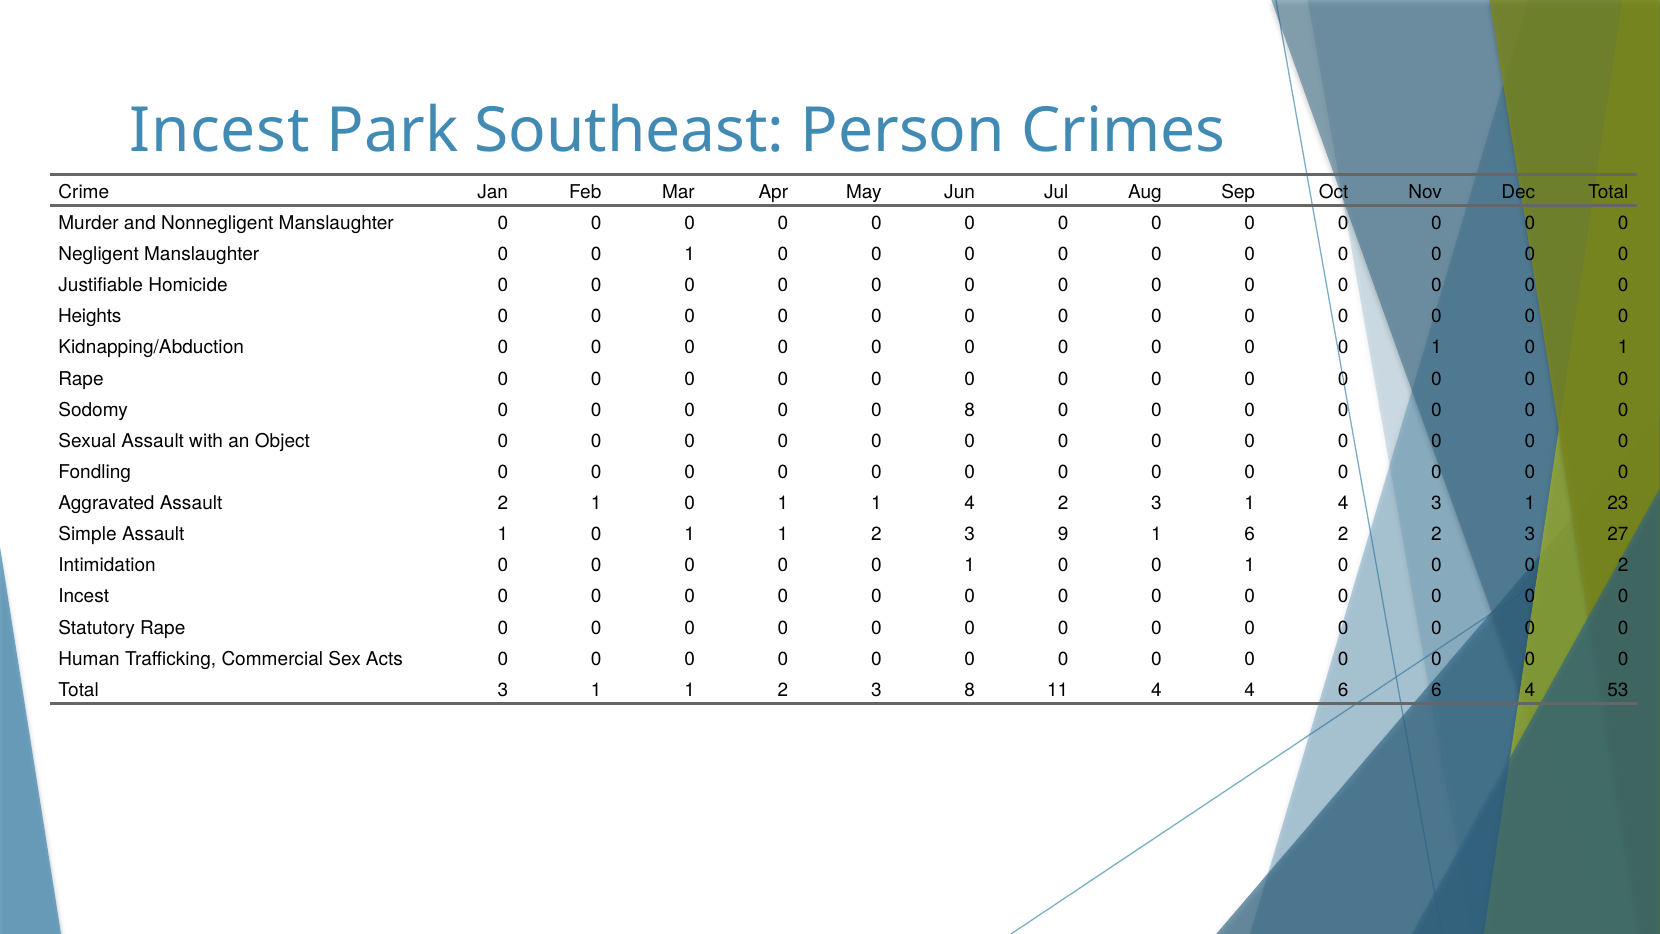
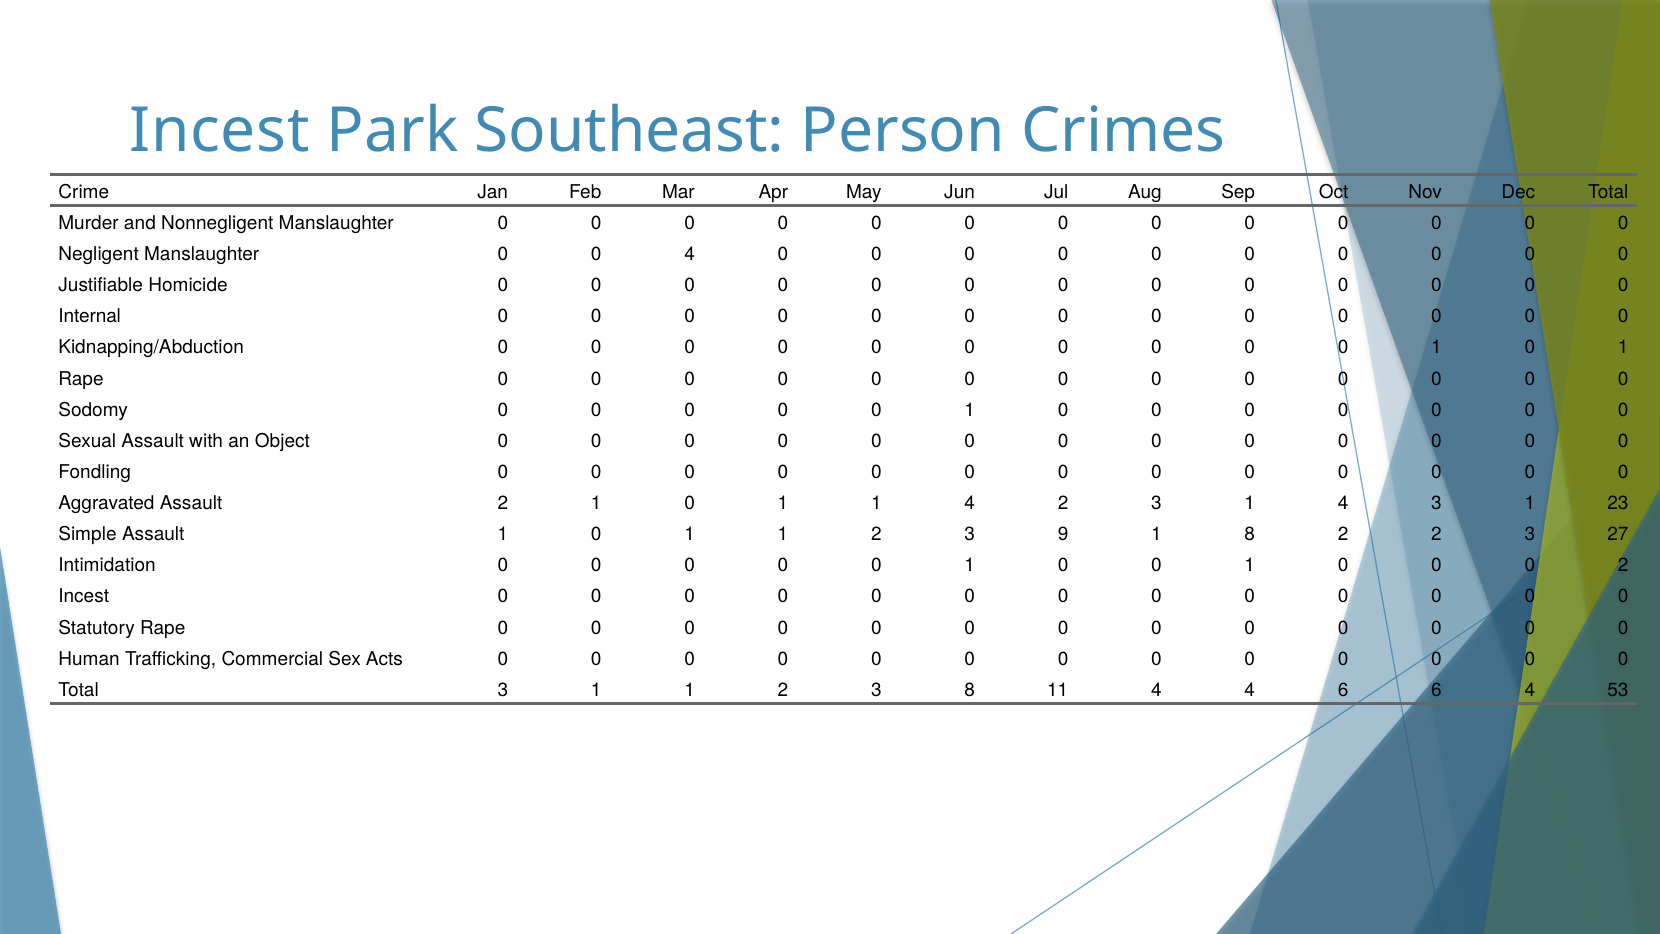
Manslaughter 0 0 1: 1 -> 4 (690, 254)
Heights: Heights -> Internal (90, 316)
8: 8 -> 1 (970, 410)
1 6: 6 -> 8 (1250, 534)
